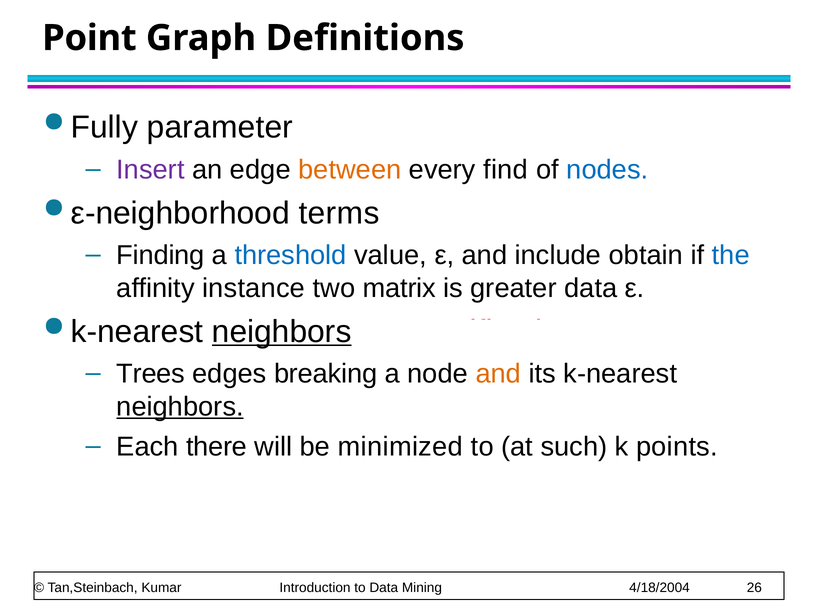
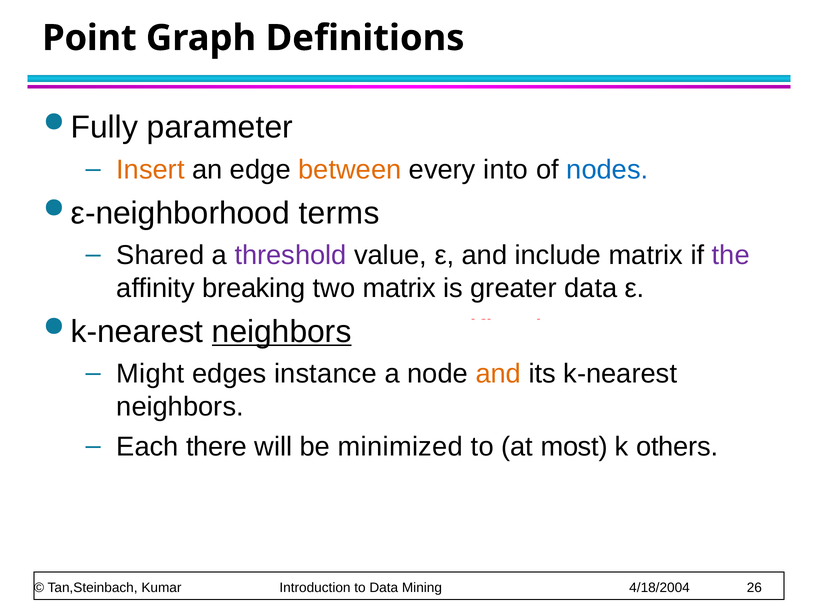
Insert colour: purple -> orange (151, 170)
find: find -> into (506, 170)
Finding: Finding -> Shared (160, 256)
threshold colour: blue -> purple (291, 256)
include obtain: obtain -> matrix (646, 256)
the colour: blue -> purple (731, 256)
instance: instance -> breaking (254, 288)
Trees: Trees -> Might (150, 374)
breaking: breaking -> instance (325, 374)
neighbors underline: present -> none (180, 407)
such: such -> most (574, 447)
points: points -> others (677, 447)
